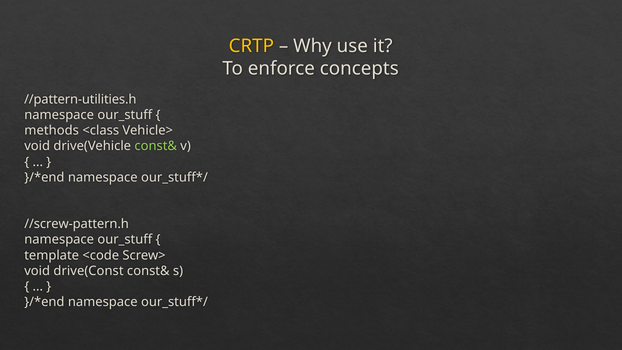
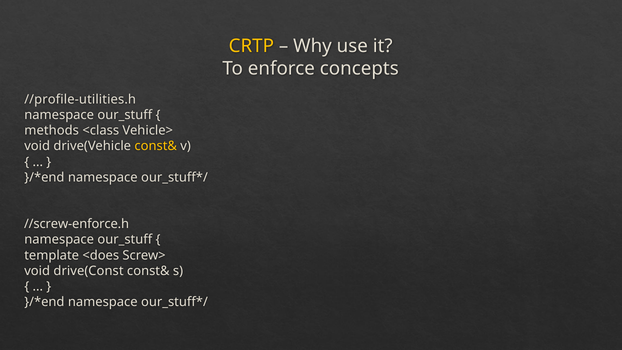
//pattern-utilities.h: //pattern-utilities.h -> //profile-utilities.h (80, 99)
const& colour: light green -> yellow (156, 146)
//screw-pattern.h: //screw-pattern.h -> //screw-enforce.h (77, 224)
<code: <code -> <does (101, 255)
